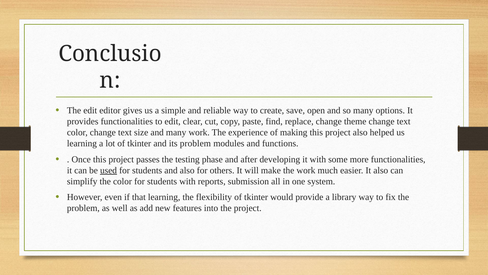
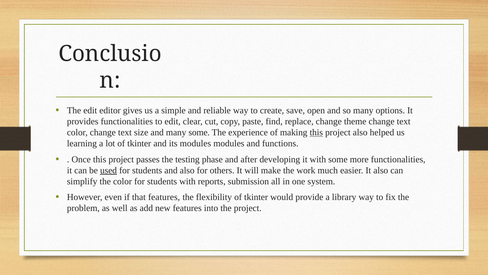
many work: work -> some (199, 132)
this underline: none -> present (316, 132)
its problem: problem -> modules (195, 143)
that learning: learning -> features (164, 197)
